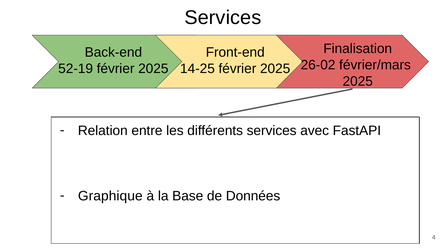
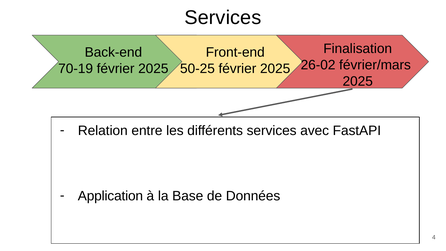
52-19: 52-19 -> 70-19 (76, 69)
14-25: 14-25 -> 50-25 (197, 69)
Graphique: Graphique -> Application (110, 196)
